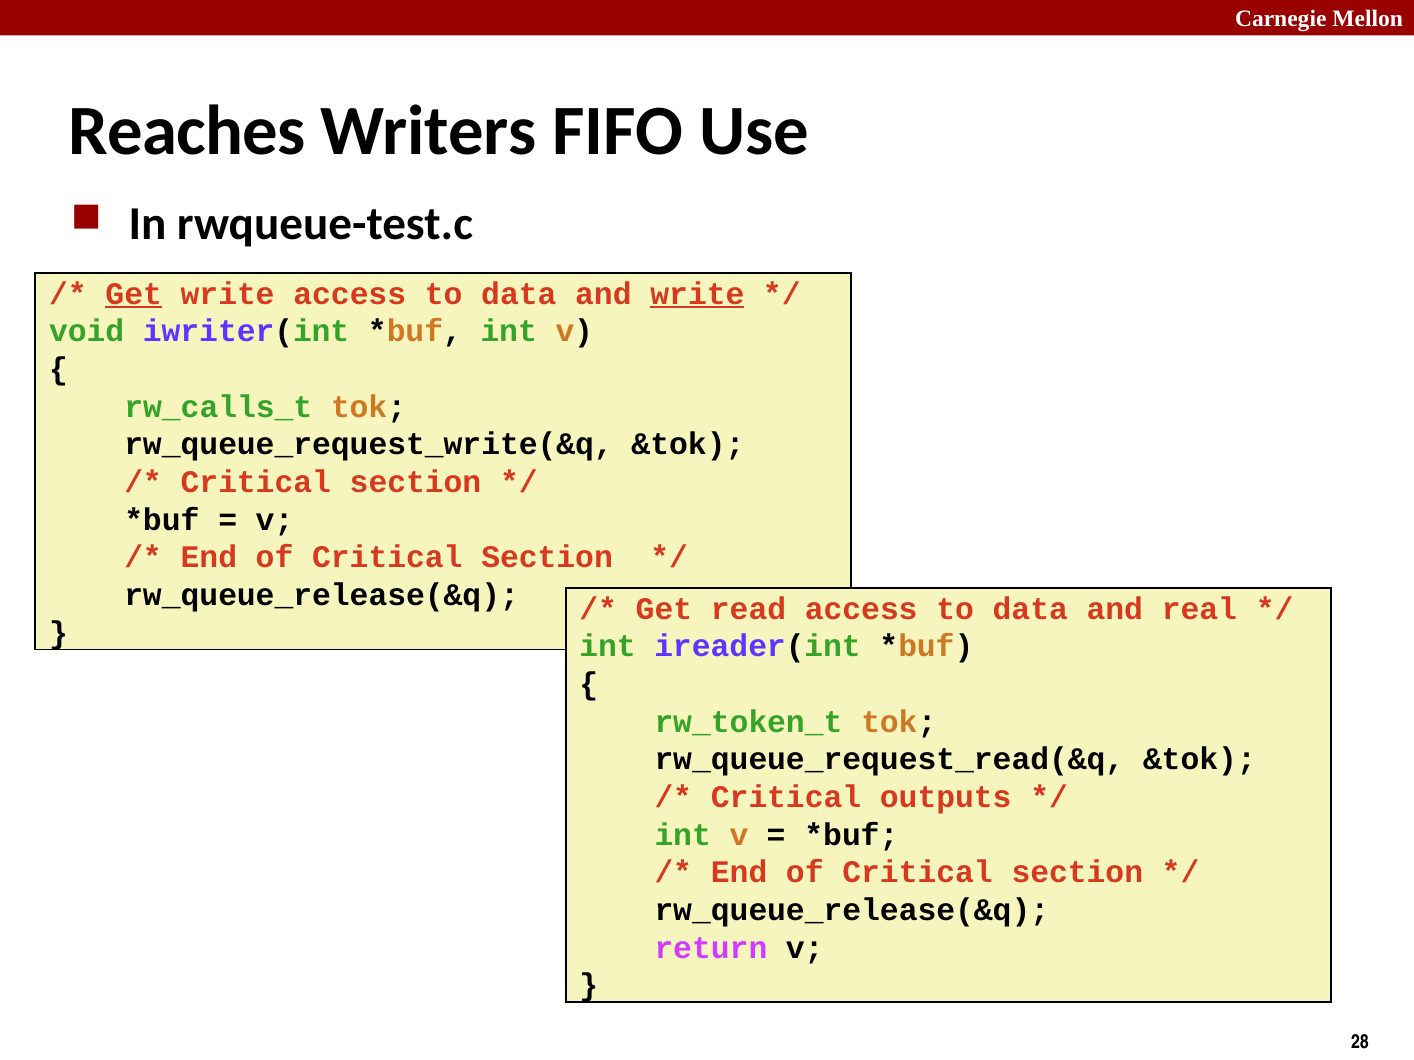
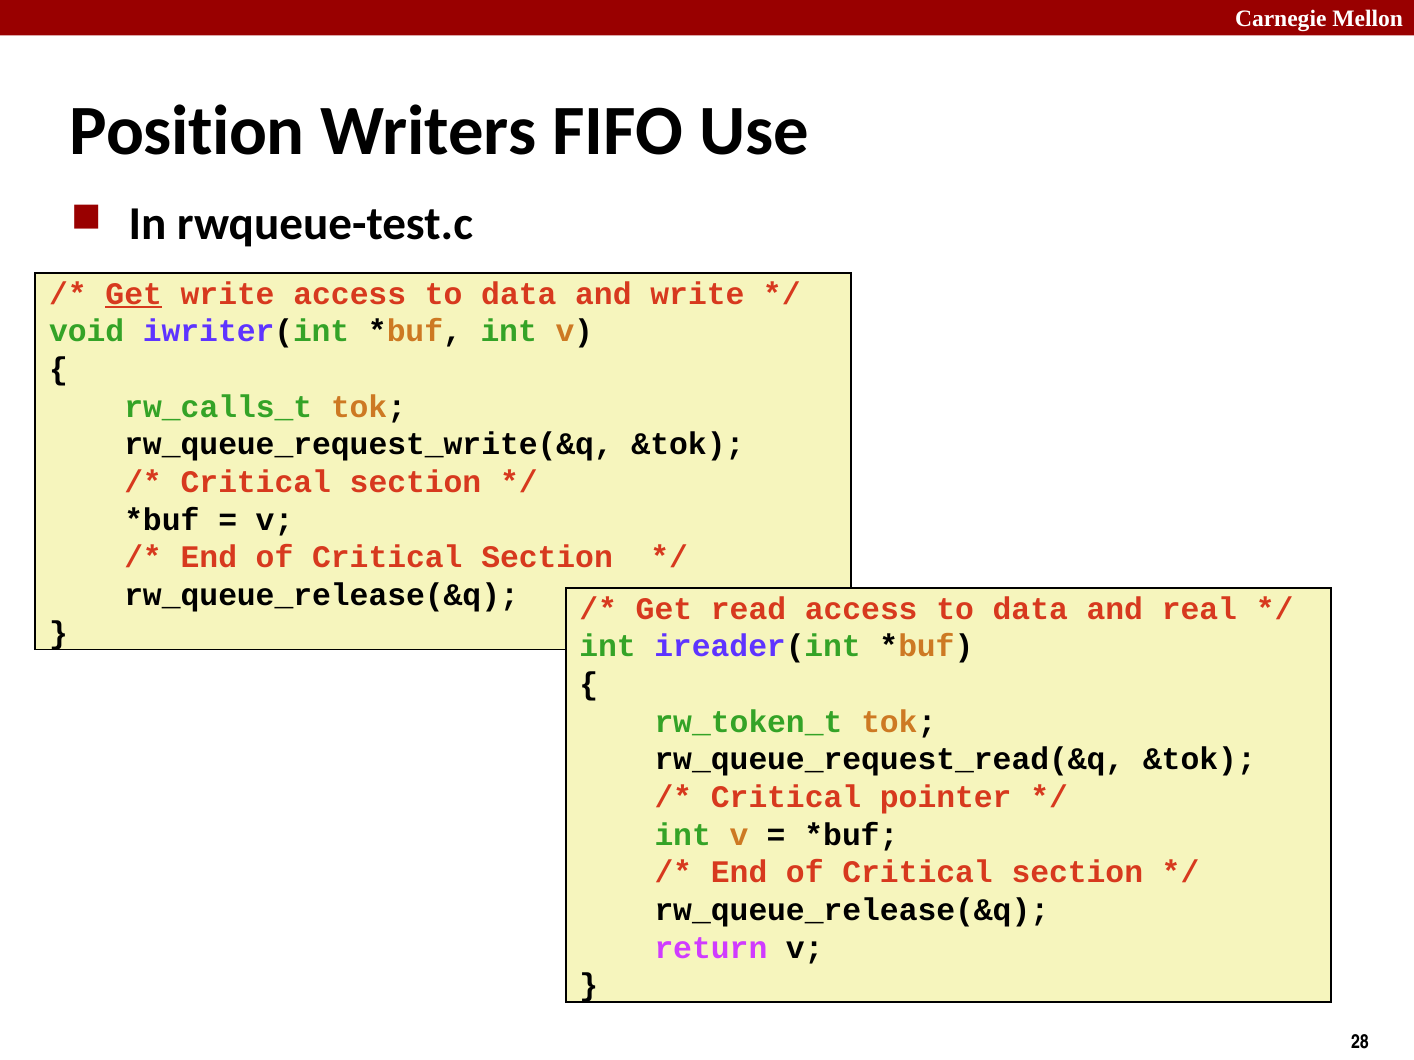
Reaches: Reaches -> Position (187, 131)
write underline: present -> none (697, 294)
outputs: outputs -> pointer (946, 798)
